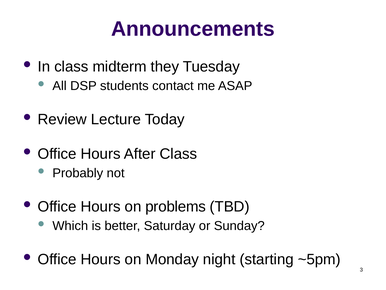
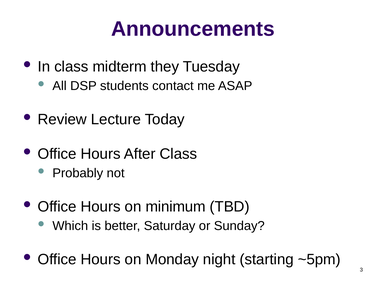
problems: problems -> minimum (176, 206)
